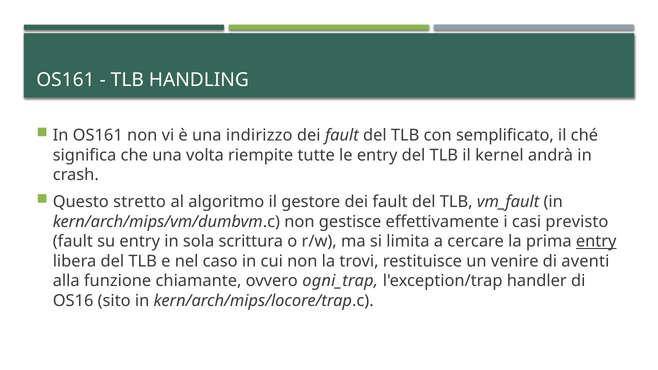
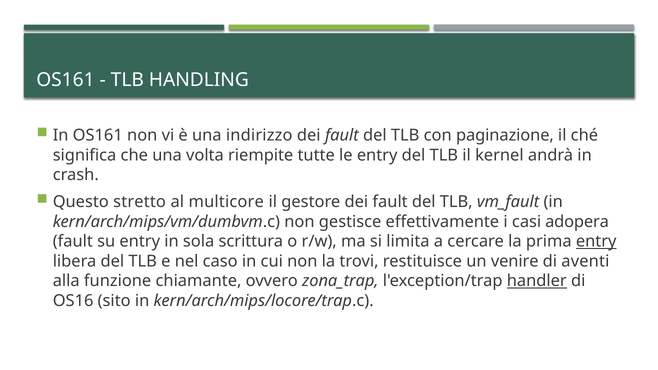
semplificato: semplificato -> paginazione (505, 135)
algoritmo: algoritmo -> multicore (226, 202)
previsto: previsto -> adopera (577, 222)
ogni_trap: ogni_trap -> zona_trap (340, 281)
handler underline: none -> present (537, 281)
